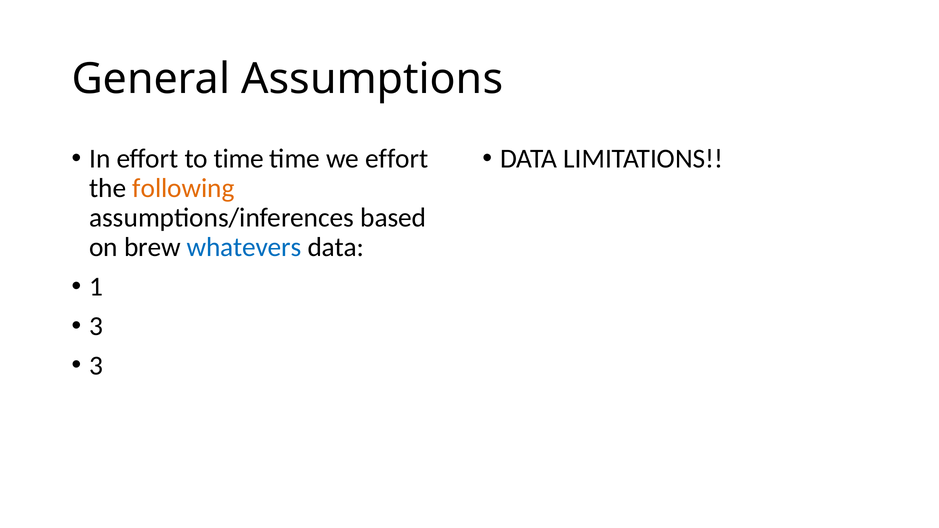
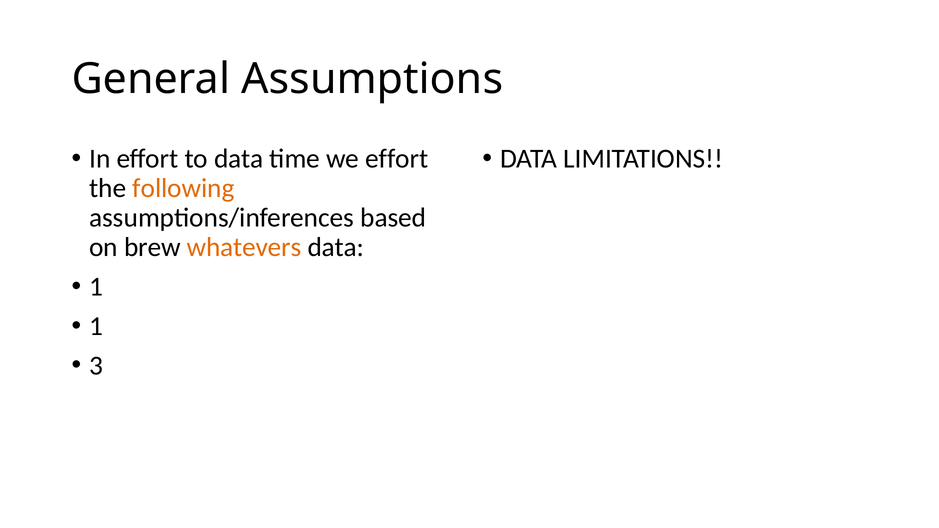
to time: time -> data (239, 159)
whatevers colour: blue -> orange (244, 248)
3: 3 -> 1 (96, 326)
